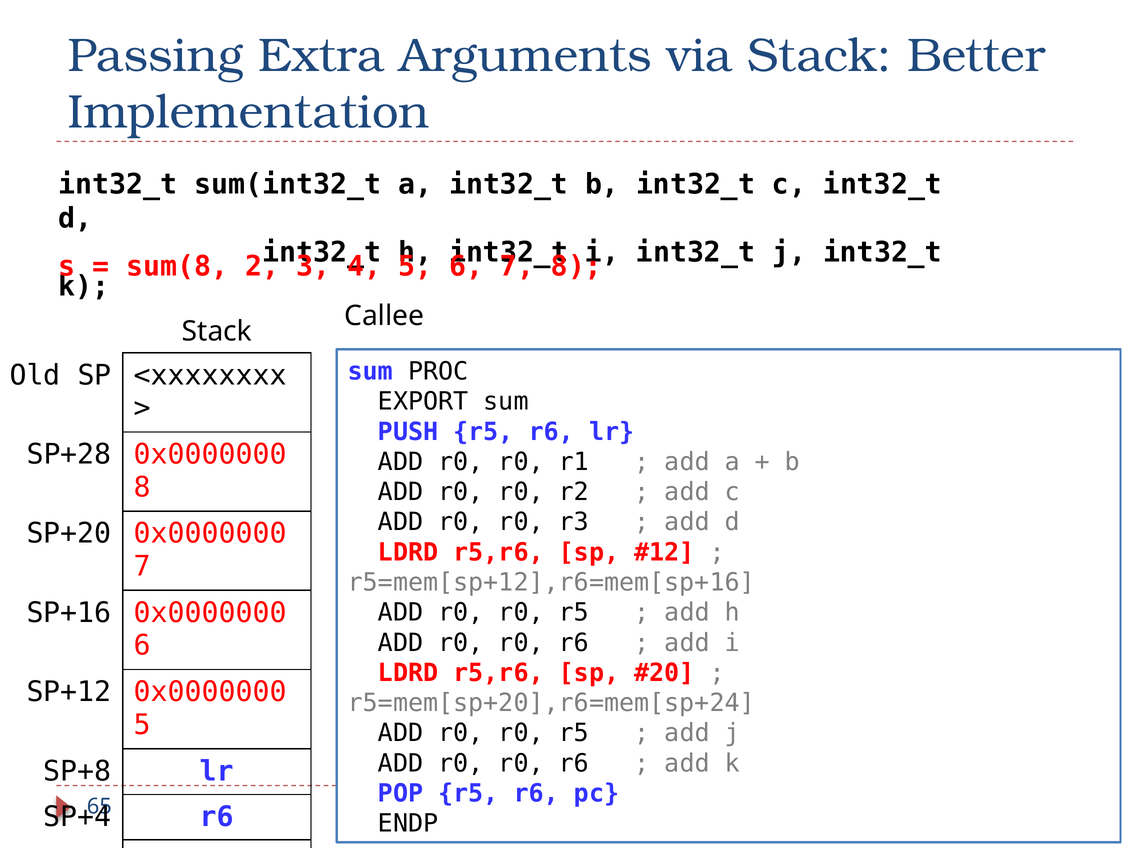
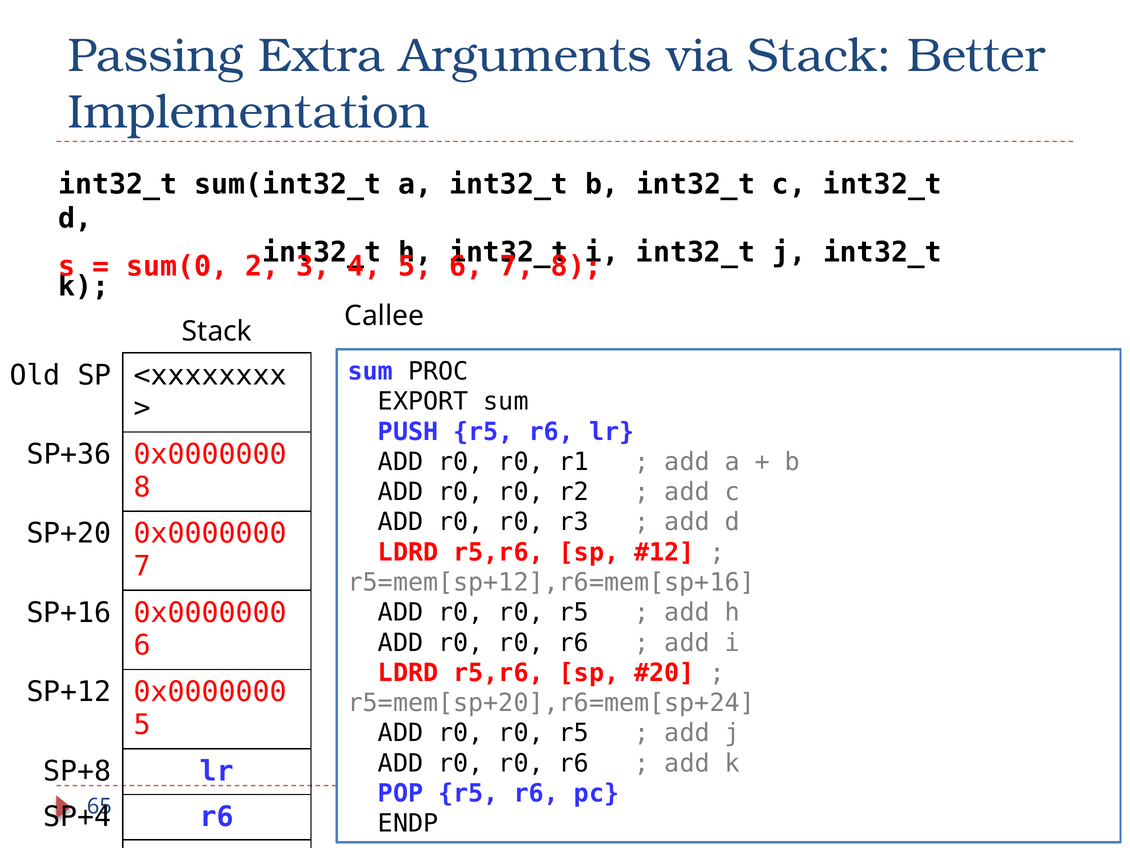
sum(8: sum(8 -> sum(0 (177, 266)
SP+28: SP+28 -> SP+36 (69, 454)
